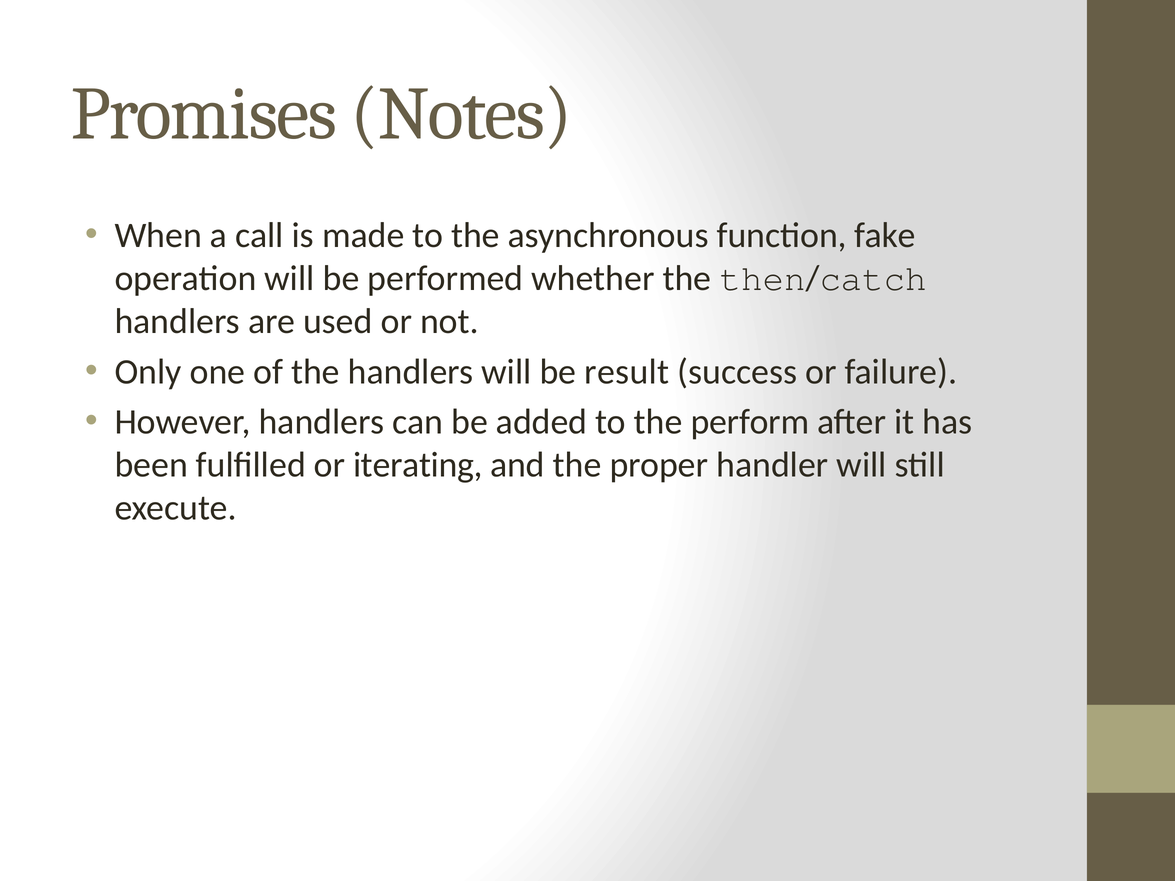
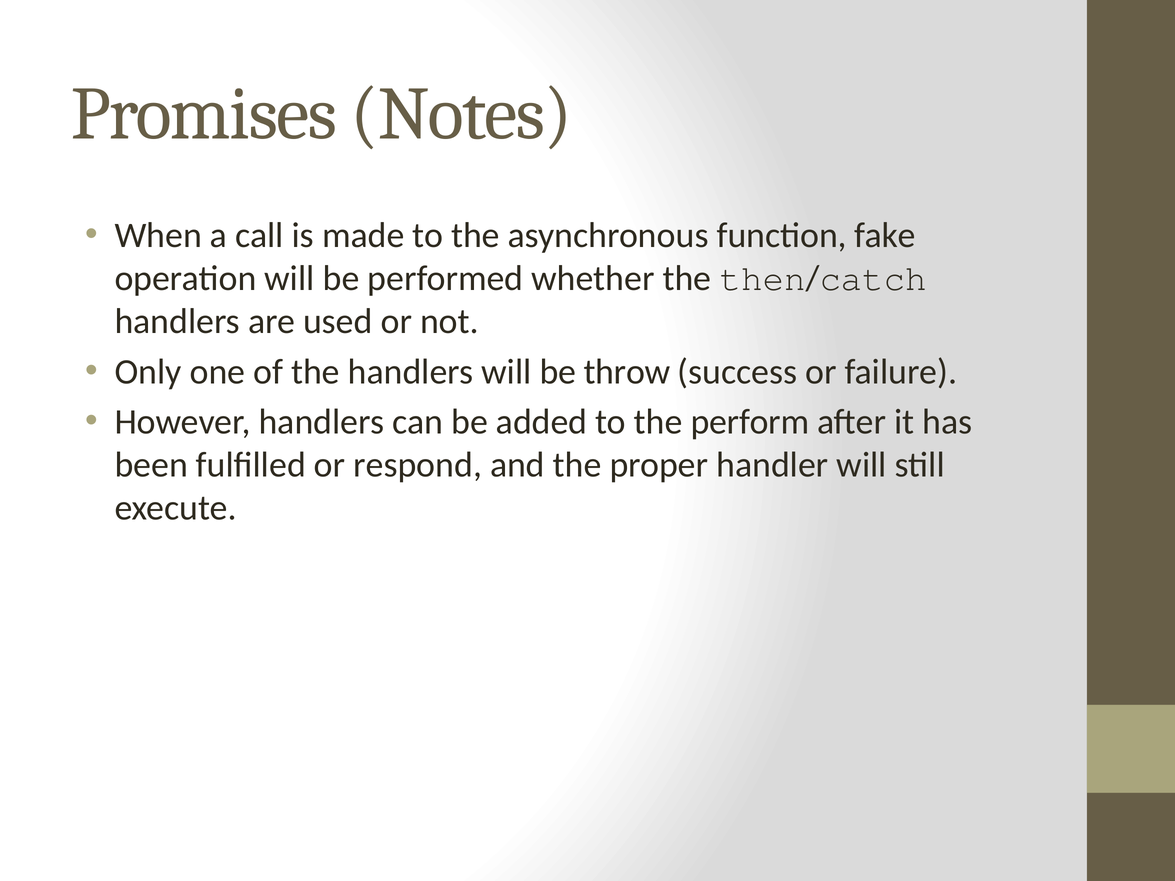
result: result -> throw (627, 372)
iterating: iterating -> respond (418, 465)
